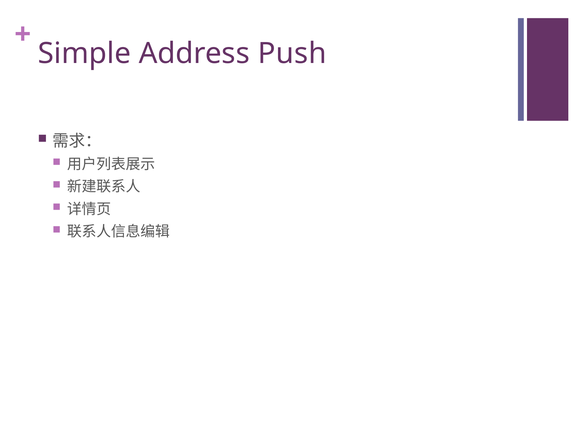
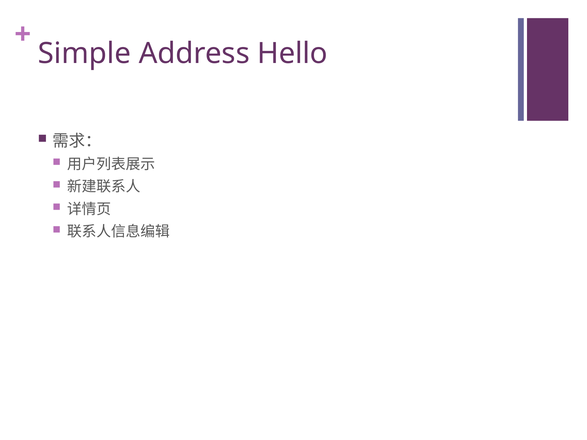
Push: Push -> Hello (292, 54)
